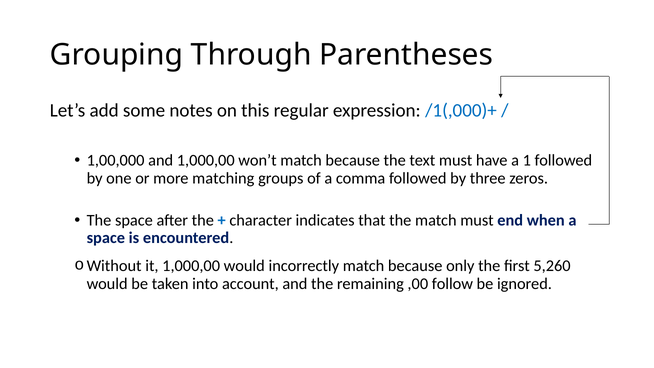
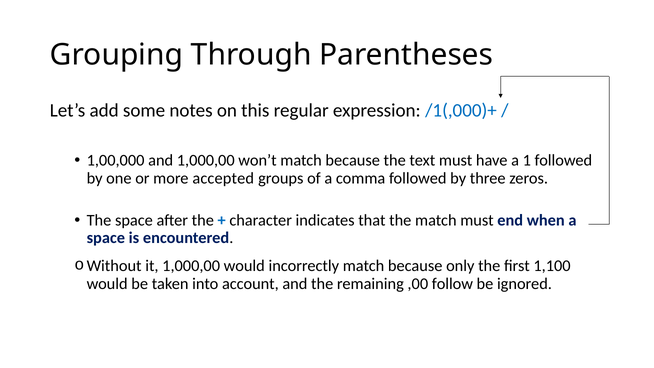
matching: matching -> accepted (223, 178)
5,260: 5,260 -> 1,100 (552, 266)
